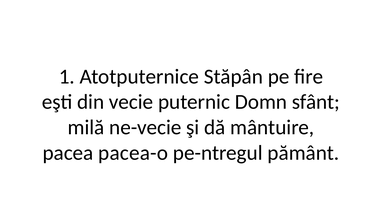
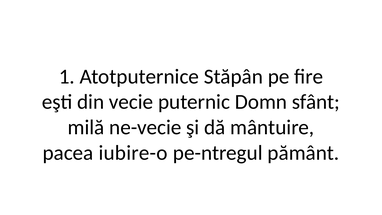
pacea-o: pacea-o -> iubire-o (133, 153)
